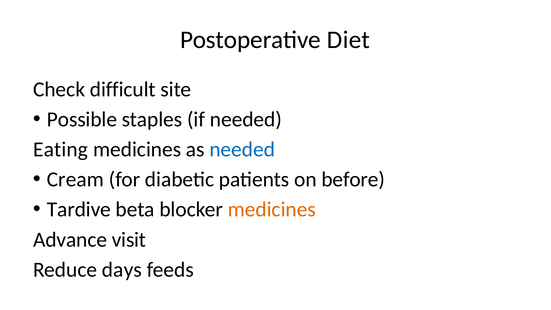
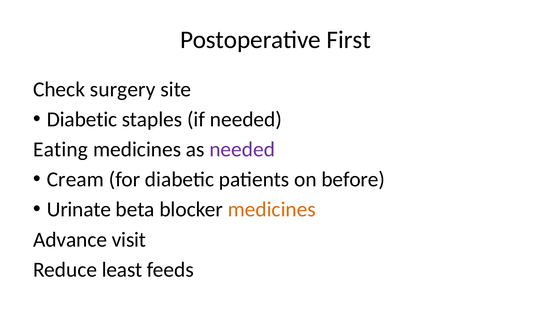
Diet: Diet -> First (349, 40)
difficult: difficult -> surgery (123, 89)
Possible: Possible -> Diabetic (82, 119)
needed colour: blue -> purple (242, 149)
Tardive: Tardive -> Urinate (79, 210)
days: days -> least (122, 270)
